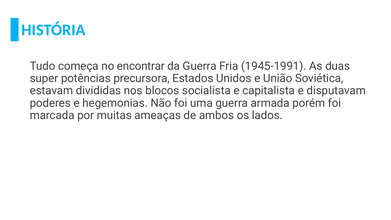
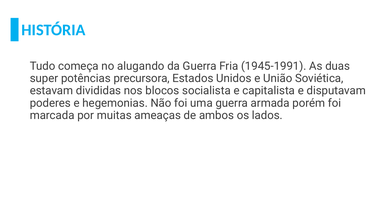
encontrar: encontrar -> alugando (141, 66)
